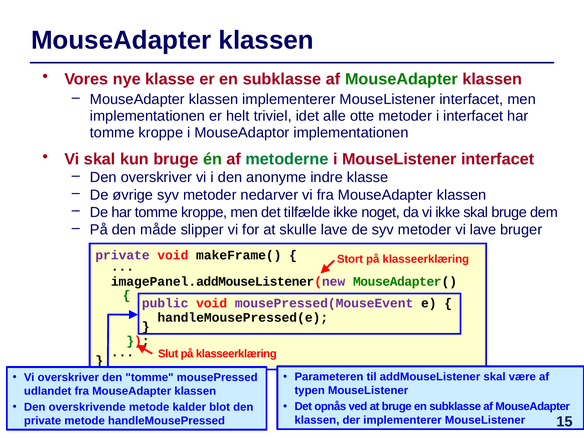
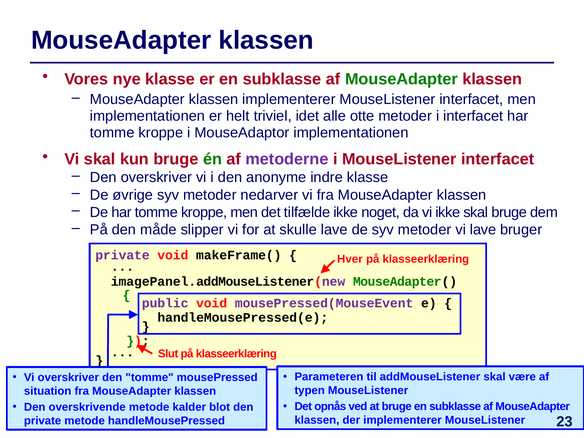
metoderne colour: green -> purple (287, 159)
Stort: Stort -> Hver (350, 259)
udlandet: udlandet -> situation (48, 391)
15: 15 -> 23 (564, 422)
